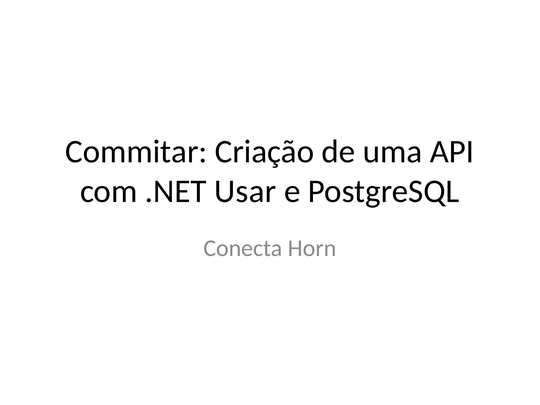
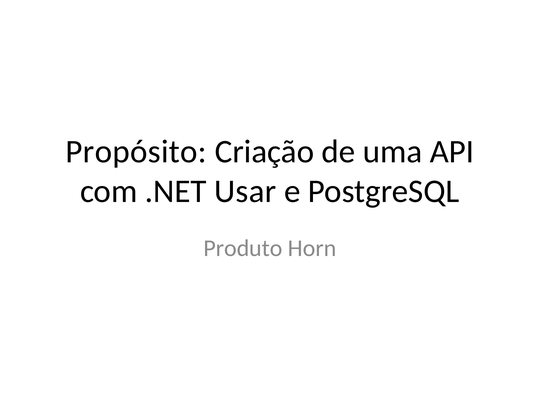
Commitar: Commitar -> Propósito (136, 152)
Conecta: Conecta -> Produto (243, 248)
